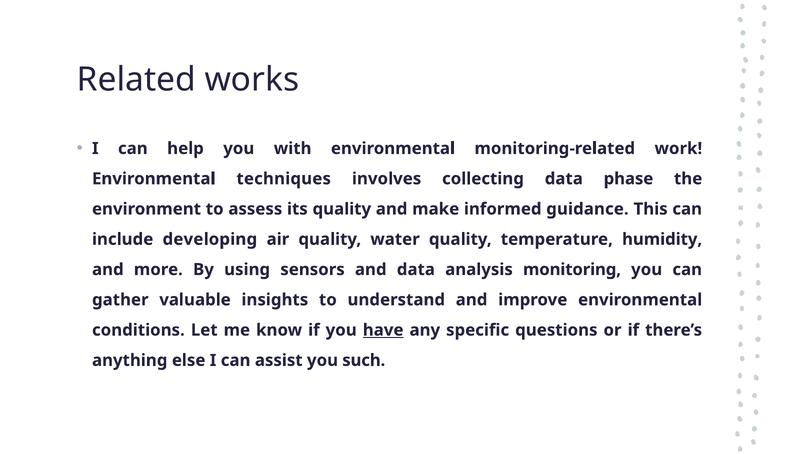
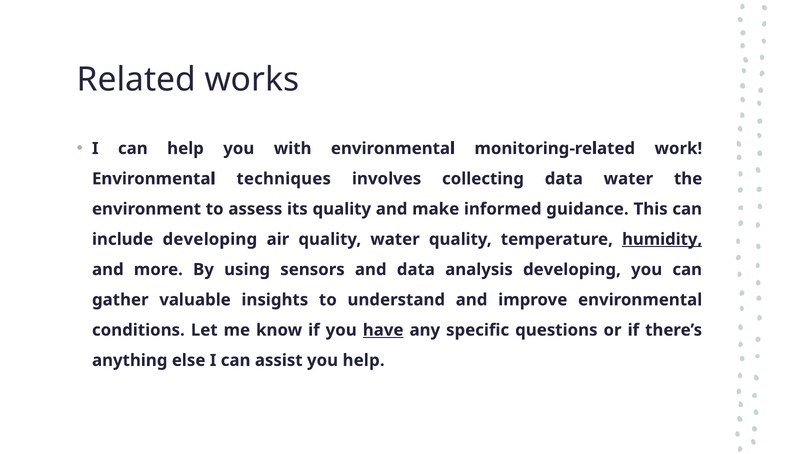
data phase: phase -> water (628, 179)
humidity underline: none -> present (662, 239)
analysis monitoring: monitoring -> developing (572, 270)
you such: such -> help (364, 360)
